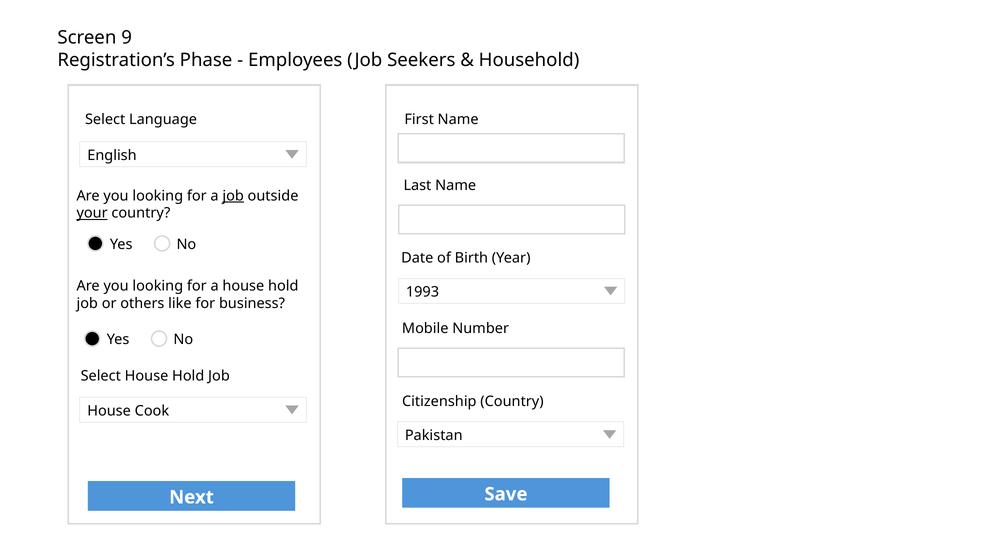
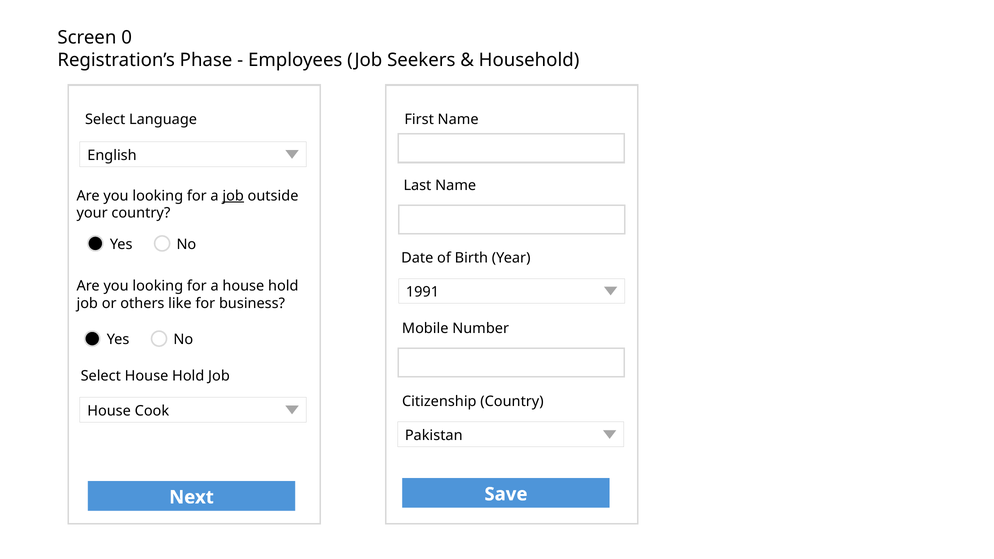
9: 9 -> 0 (127, 38)
your underline: present -> none (92, 213)
1993: 1993 -> 1991 (422, 292)
